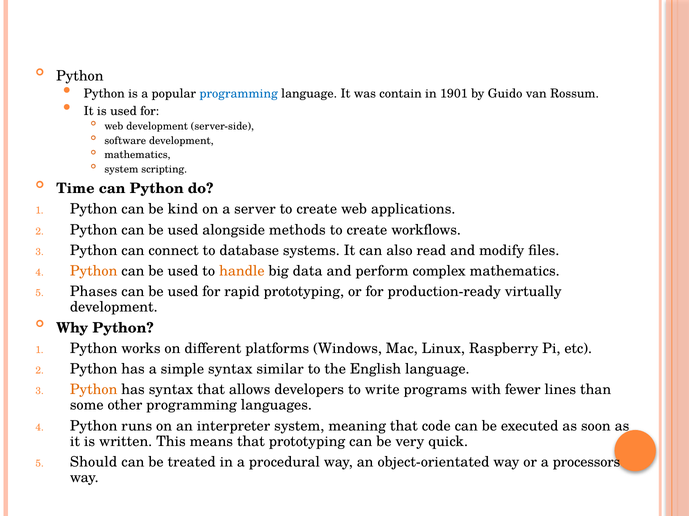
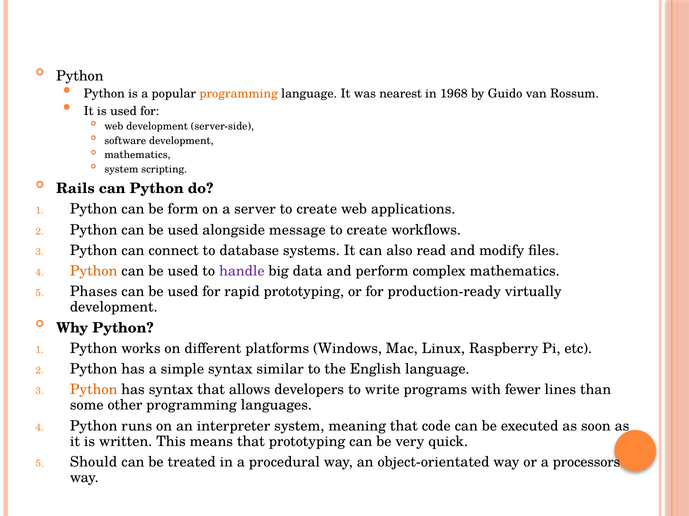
programming colour: blue -> orange (239, 94)
contain: contain -> nearest (401, 94)
1901: 1901 -> 1968 (454, 94)
Time: Time -> Rails (75, 189)
kind: kind -> form (183, 209)
methods: methods -> message (297, 230)
handle colour: orange -> purple (242, 271)
